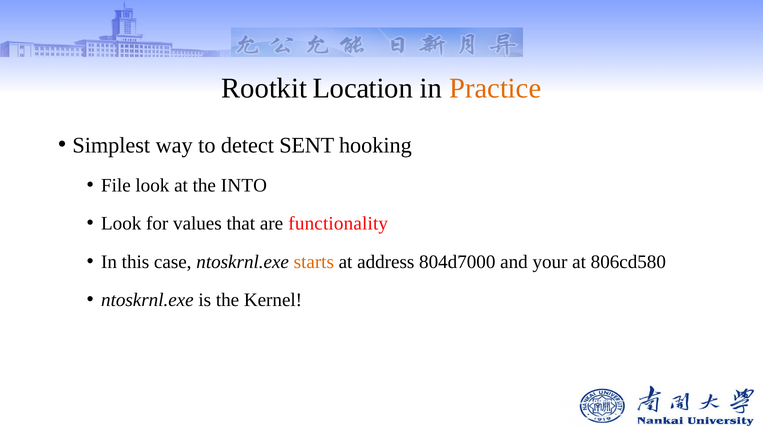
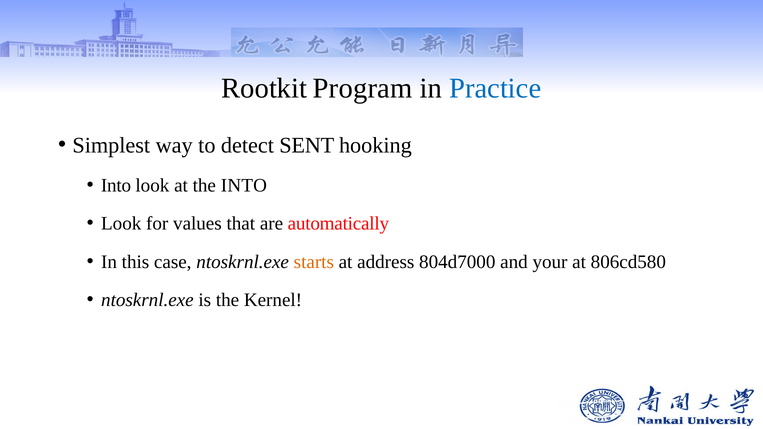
Location: Location -> Program (363, 88)
Practice colour: orange -> blue (495, 88)
File: File -> Into (116, 185)
functionality: functionality -> automatically (338, 224)
